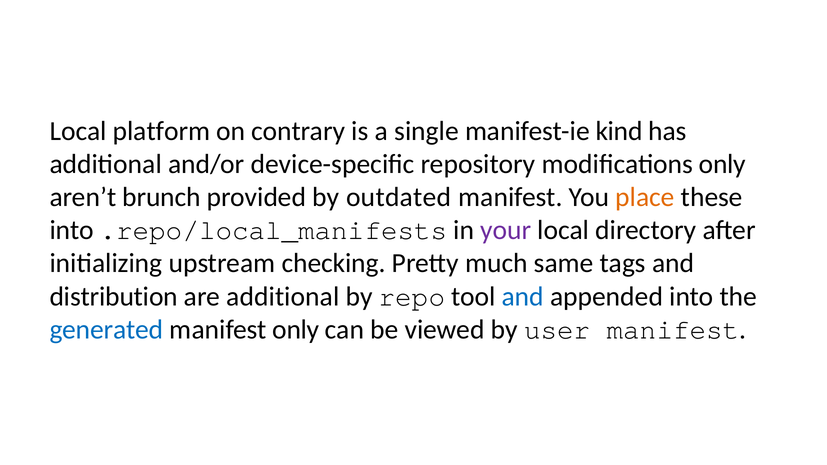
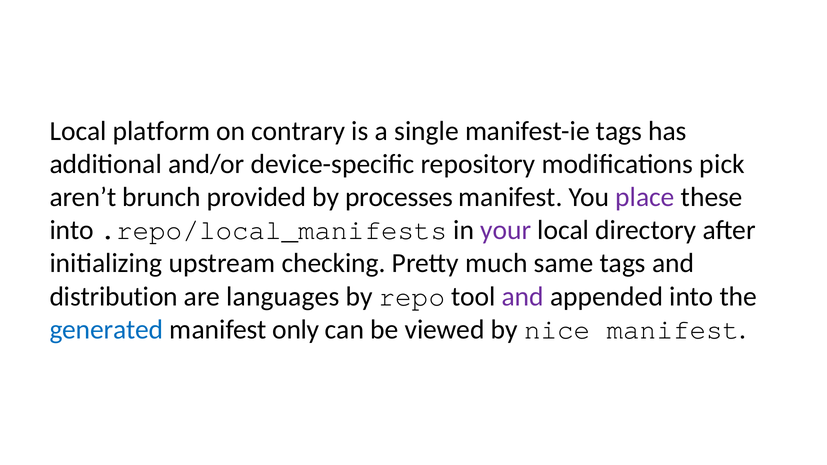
manifest-ie kind: kind -> tags (619, 131)
modifications only: only -> pick (722, 164)
outdated: outdated -> processes (399, 197)
place colour: orange -> purple (645, 197)
are additional: additional -> languages (283, 297)
and colour: blue -> purple (523, 297)
user: user -> nice (557, 330)
